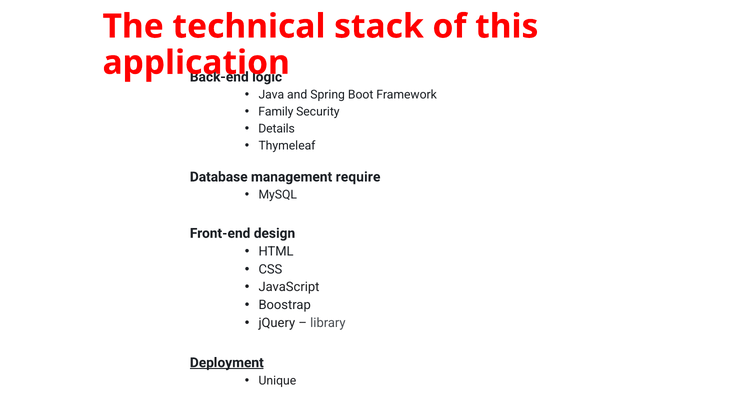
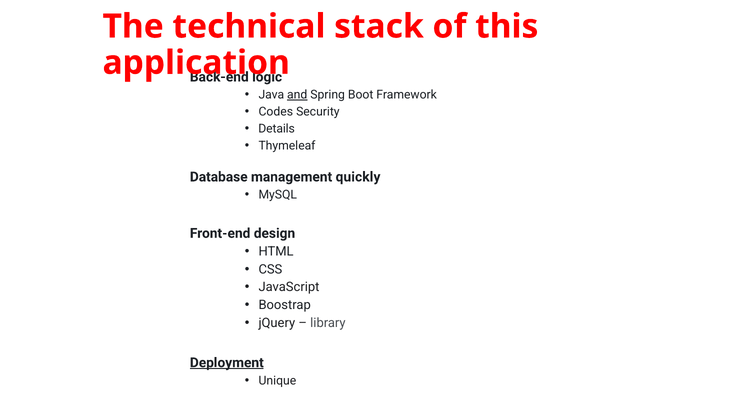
and underline: none -> present (297, 95)
Family: Family -> Codes (276, 112)
require: require -> quickly (358, 177)
